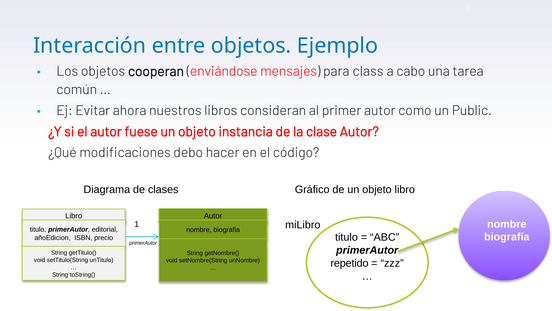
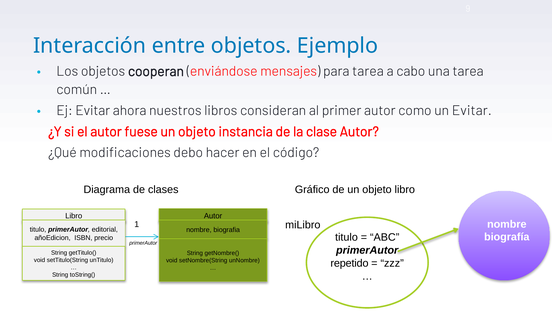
para class: class -> tarea (368, 71)
un Public: Public -> Evitar (472, 110)
